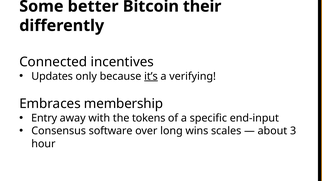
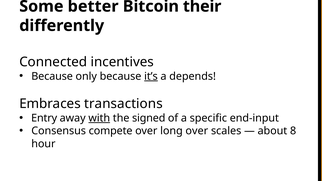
Updates: Updates -> Because (52, 76)
verifying: verifying -> depends (193, 76)
membership: membership -> transactions (123, 104)
with underline: none -> present (99, 118)
tokens: tokens -> signed (149, 118)
software: software -> compete (111, 131)
long wins: wins -> over (197, 131)
3: 3 -> 8 (293, 131)
